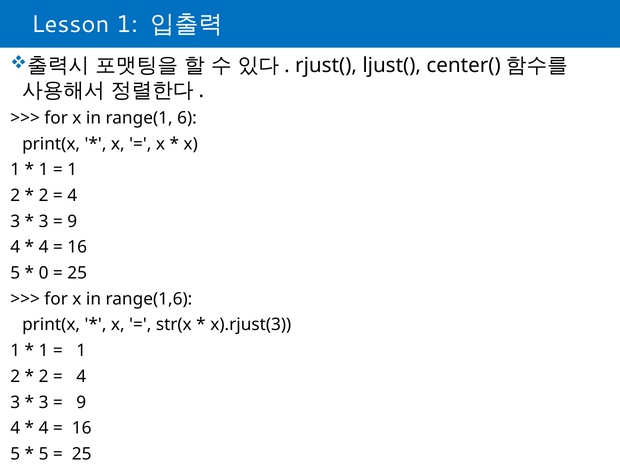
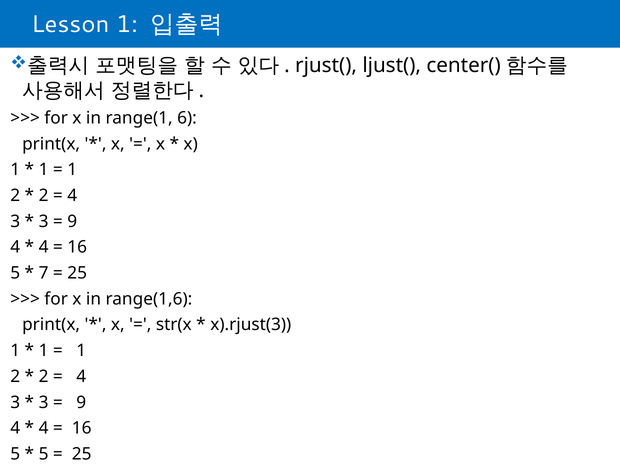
0: 0 -> 7 (44, 273)
